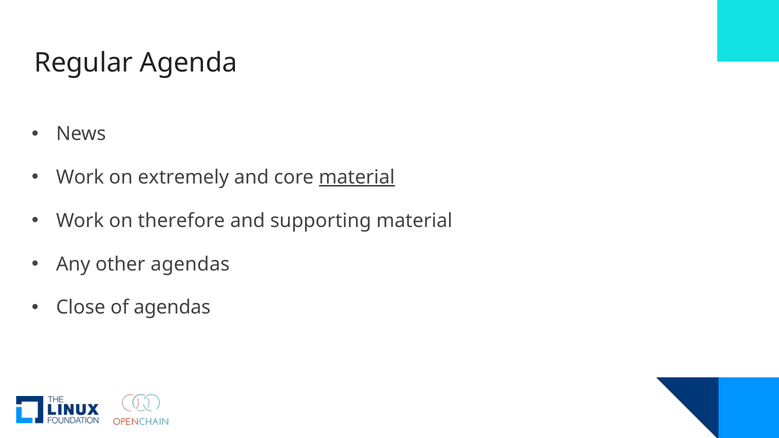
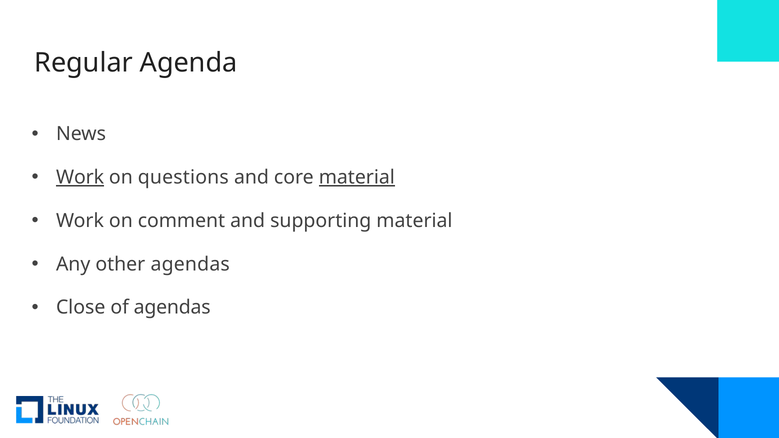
Work underline: none -> present (80, 177)
extremely: extremely -> questions (183, 177)
therefore: therefore -> comment (181, 221)
